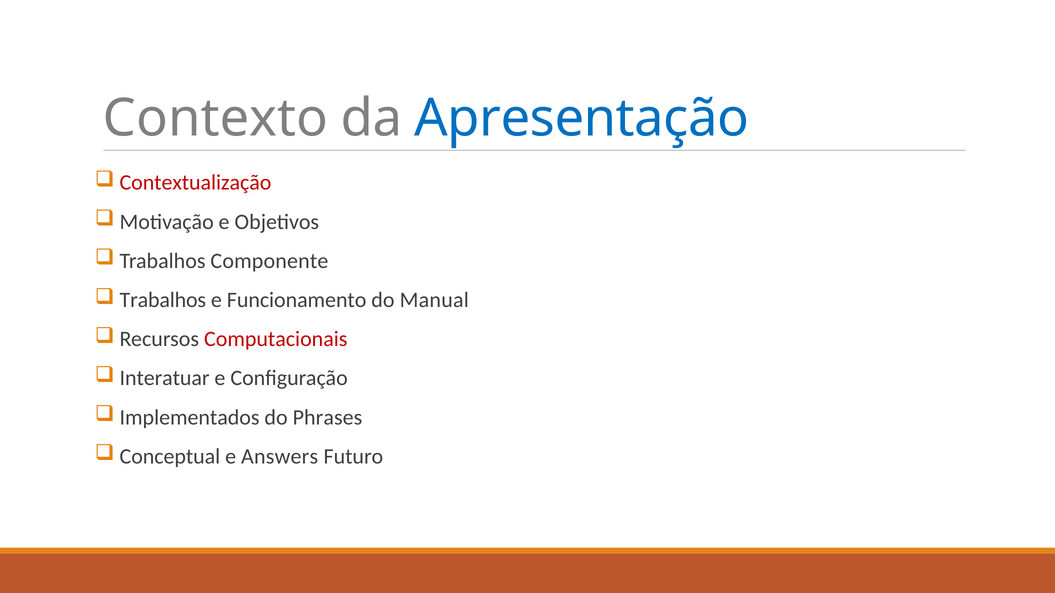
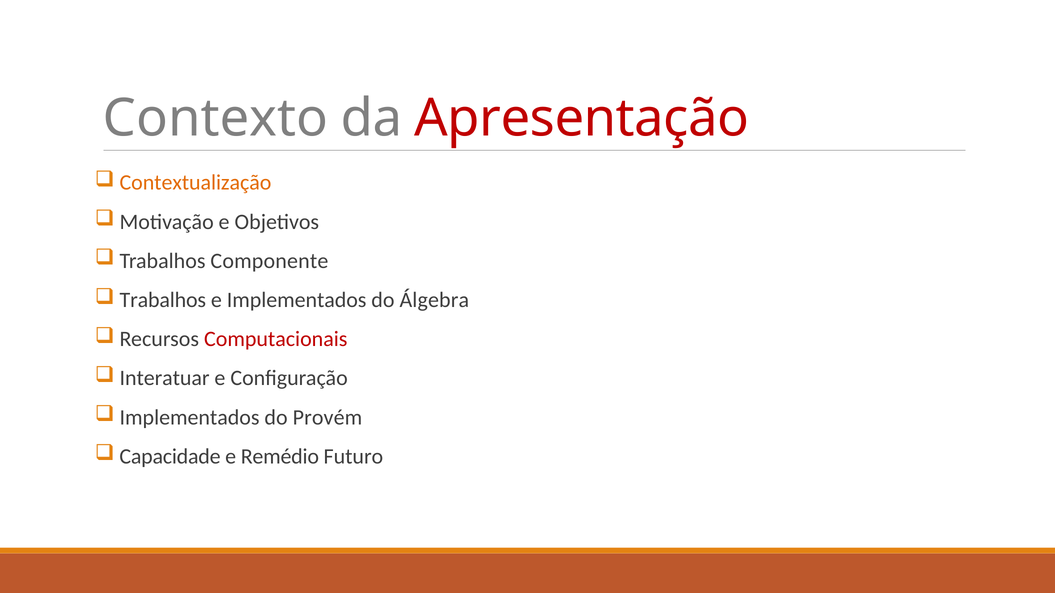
Apresentação colour: blue -> red (582, 118)
Contextualização colour: red -> orange (195, 183)
e Funcionamento: Funcionamento -> Implementados (297, 300)
Manual: Manual -> Álgebra (434, 300)
Phrases: Phrases -> Provém (327, 418)
Conceptual: Conceptual -> Capacidade (170, 457)
Answers: Answers -> Remédio (280, 457)
